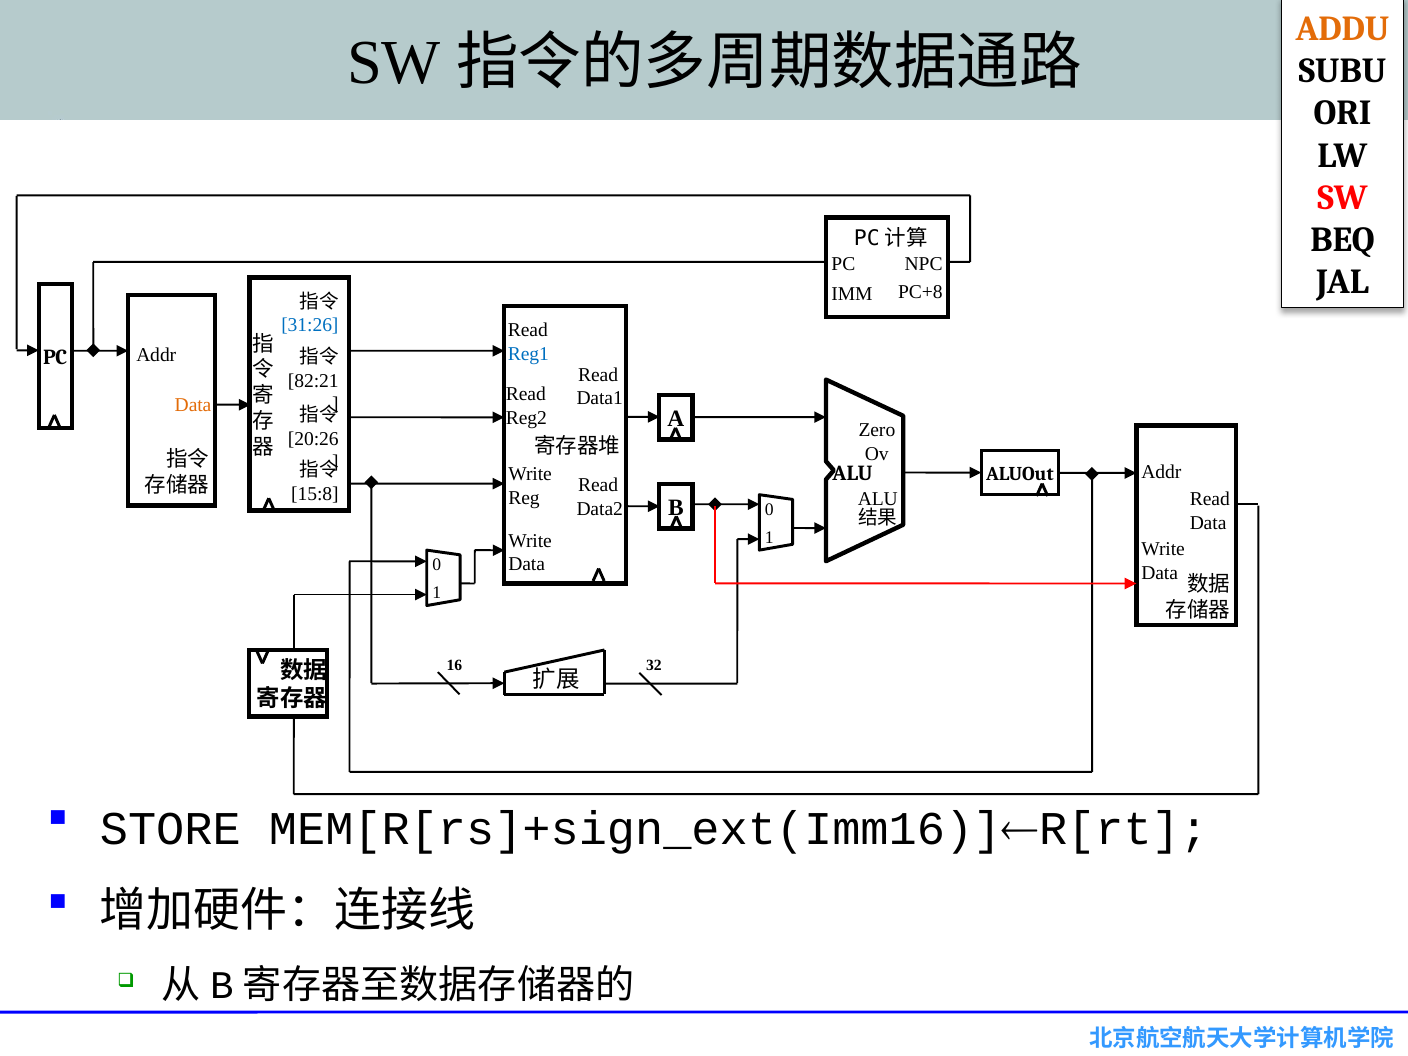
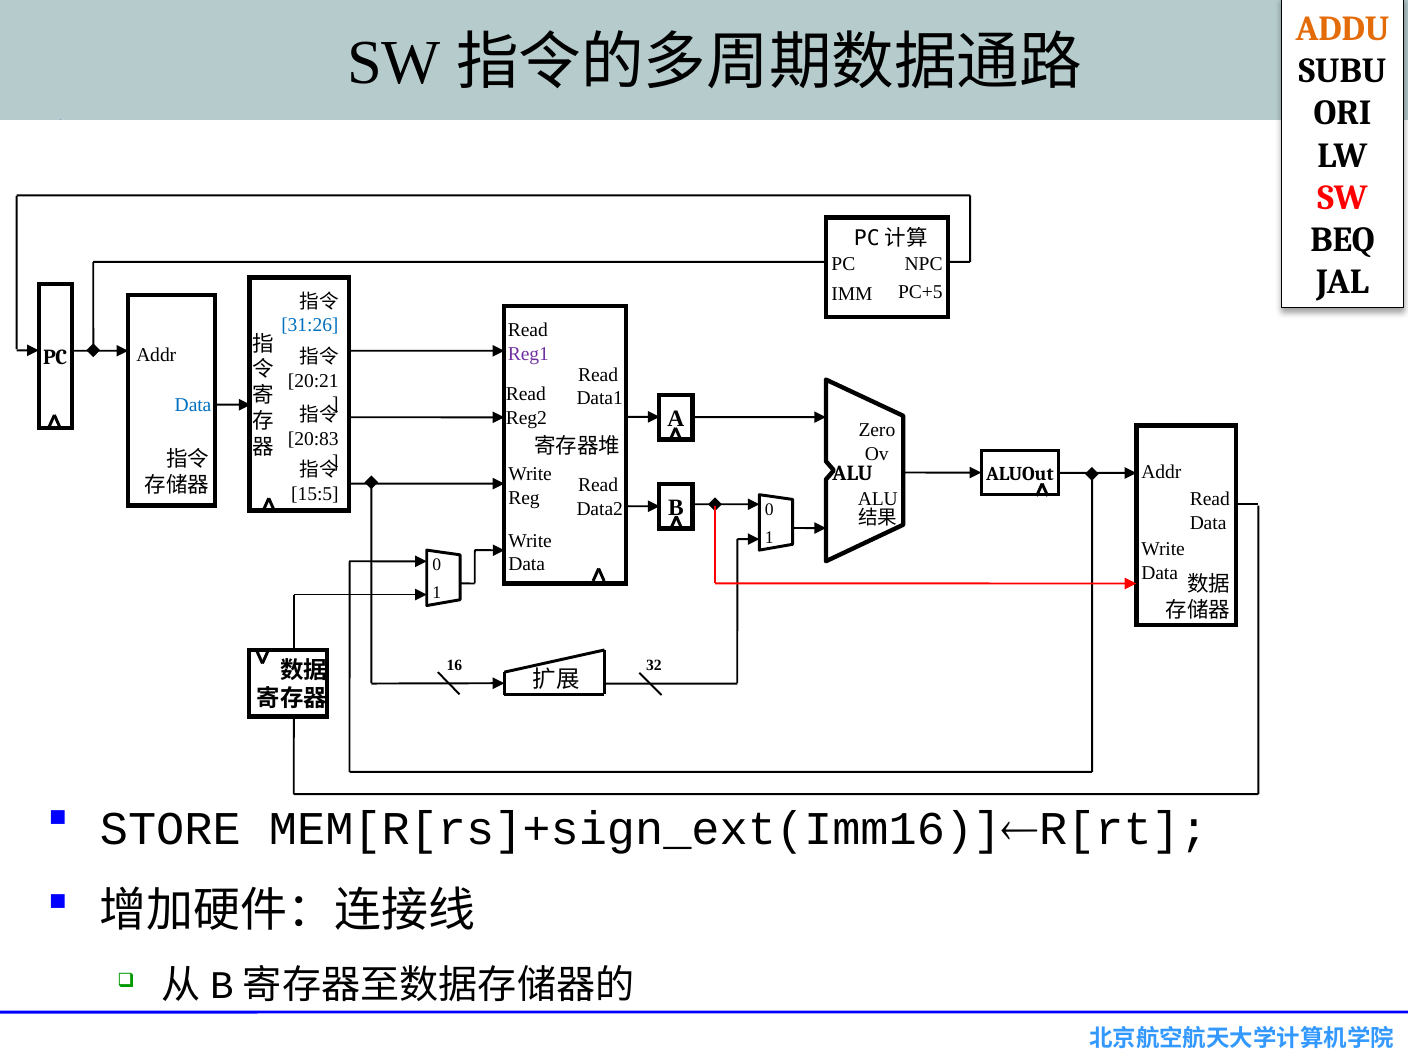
PC+8: PC+8 -> PC+5 (920, 292)
Reg1 colour: blue -> purple (528, 354)
82:21: 82:21 -> 20:21 (313, 381)
Data colour: orange -> blue (193, 405)
20:26: 20:26 -> 20:83 (313, 439)
15:8: 15:8 -> 15:5 (315, 494)
